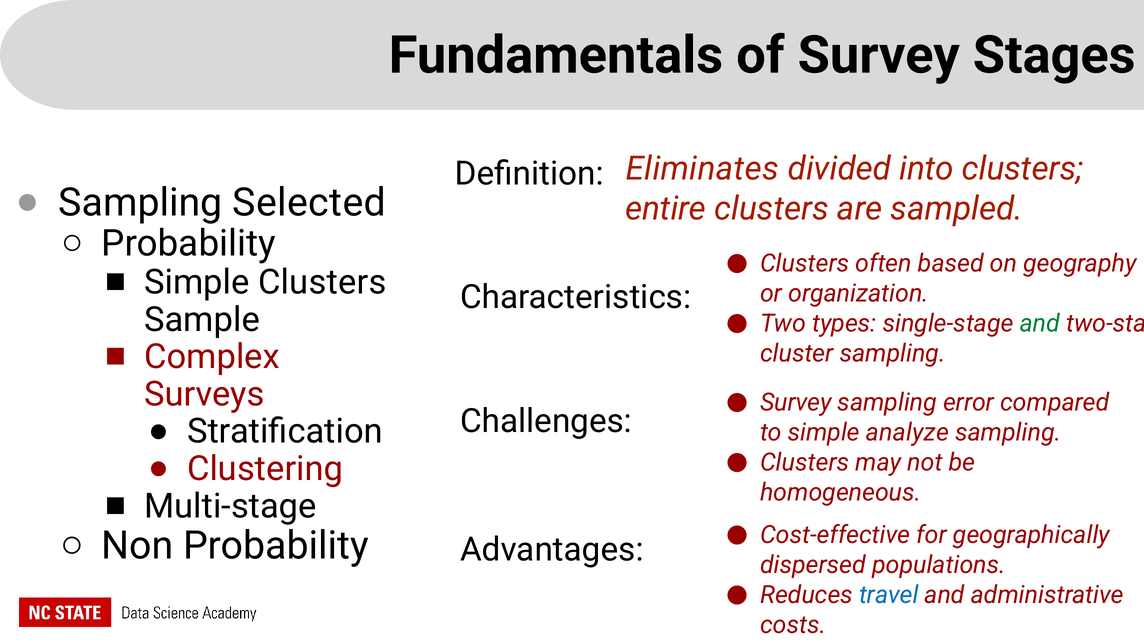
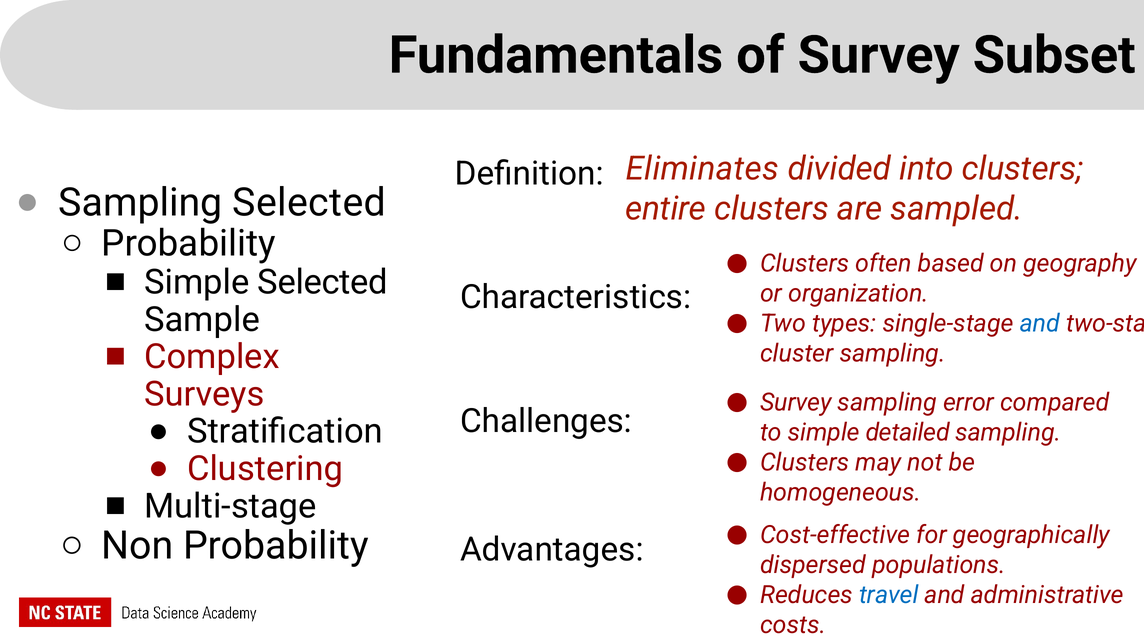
Stages: Stages -> Subset (1054, 55)
Simple Clusters: Clusters -> Selected (323, 283)
and colour: green -> blue (1040, 324)
analyze: analyze -> detailed (908, 433)
